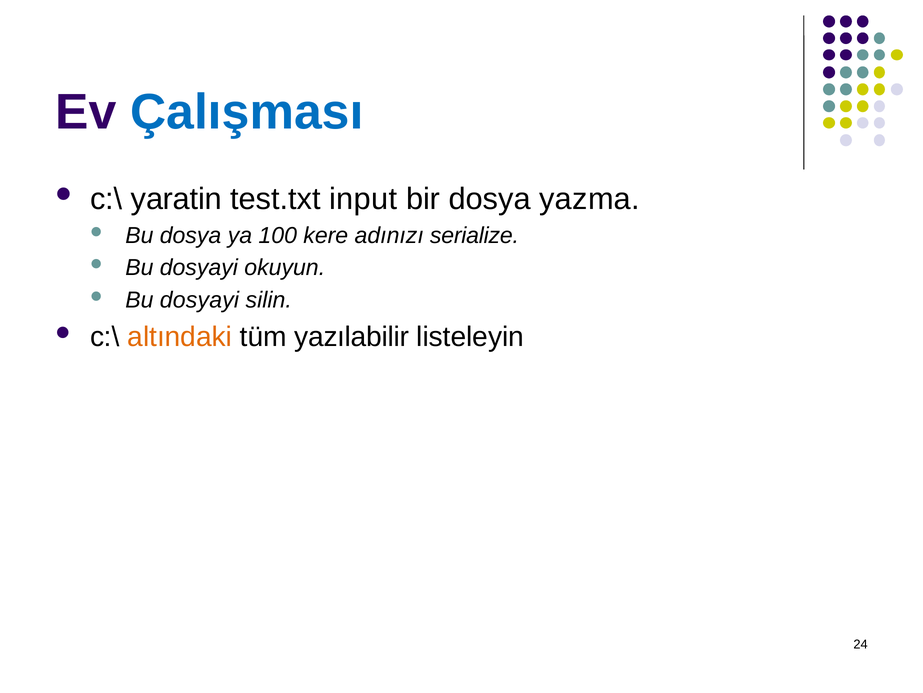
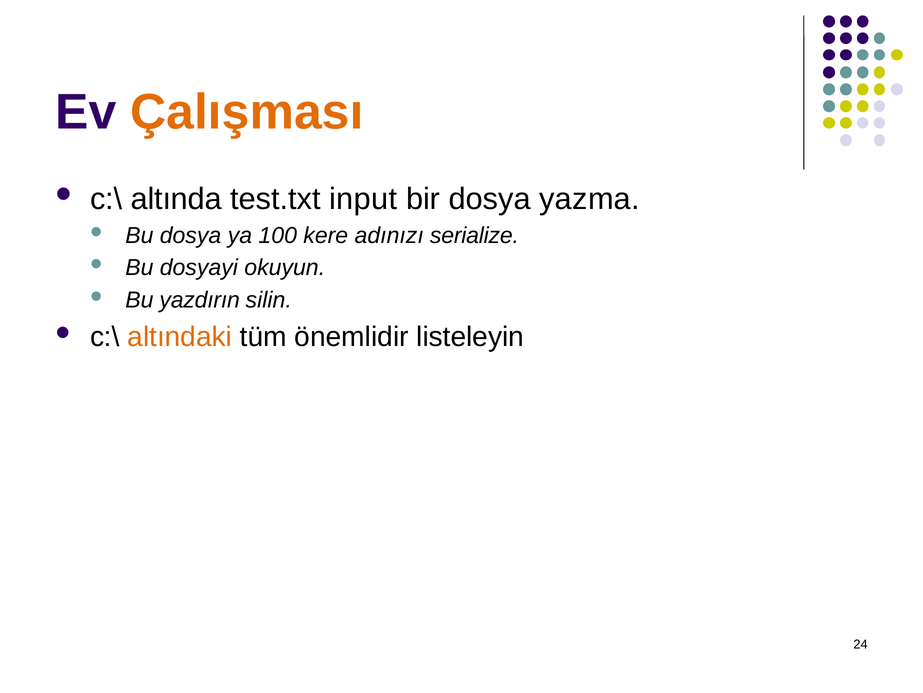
Çalışması colour: blue -> orange (247, 112)
yaratin: yaratin -> altında (176, 199)
dosyayi: dosyayi -> yazdırın (200, 300)
yazılabilir: yazılabilir -> önemlidir (352, 337)
